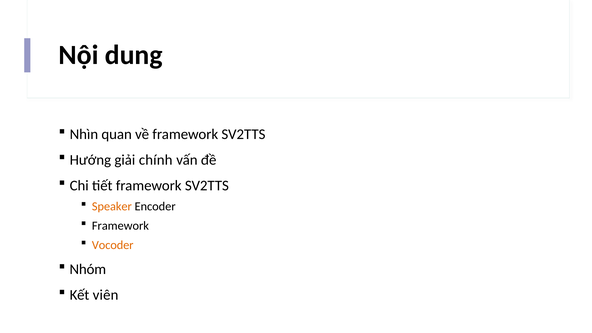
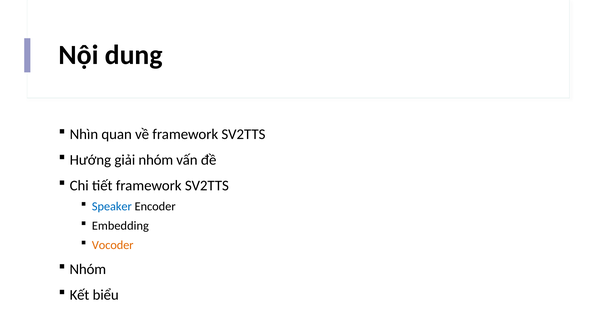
giải chính: chính -> nhóm (156, 160)
Speaker colour: orange -> blue (112, 206)
Framework: Framework -> Embedding (120, 226)
viên: viên -> biểu (106, 295)
